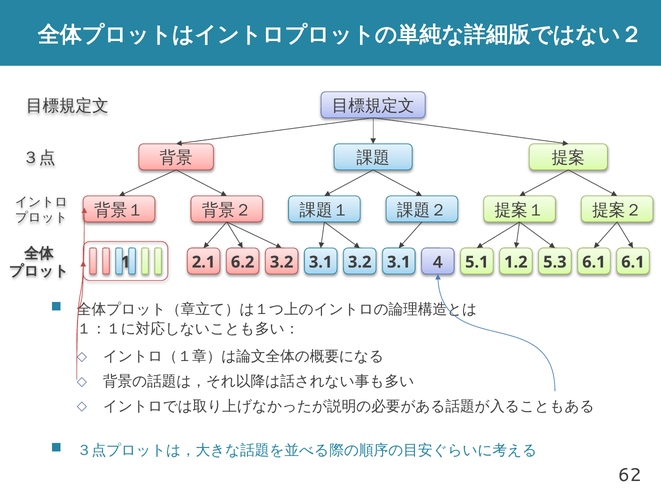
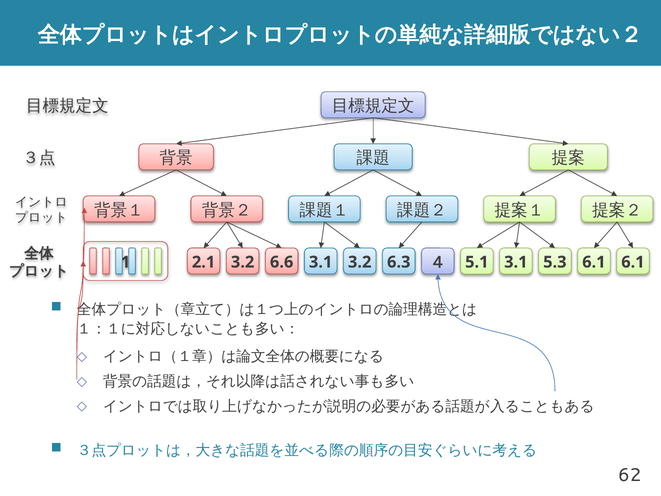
3.2: 3.2 -> 6.6 (282, 262)
3.1: 3.1 -> 6.3 (399, 262)
5.1 1.2: 1.2 -> 3.1 (516, 262)
6.2: 6.2 -> 3.2 (243, 262)
